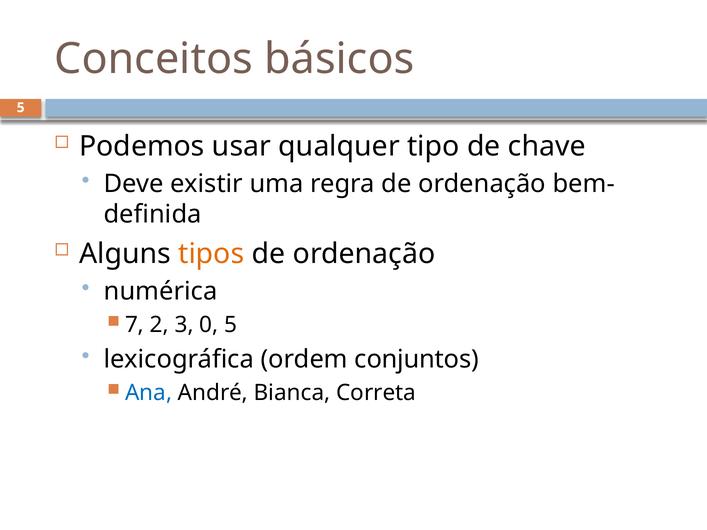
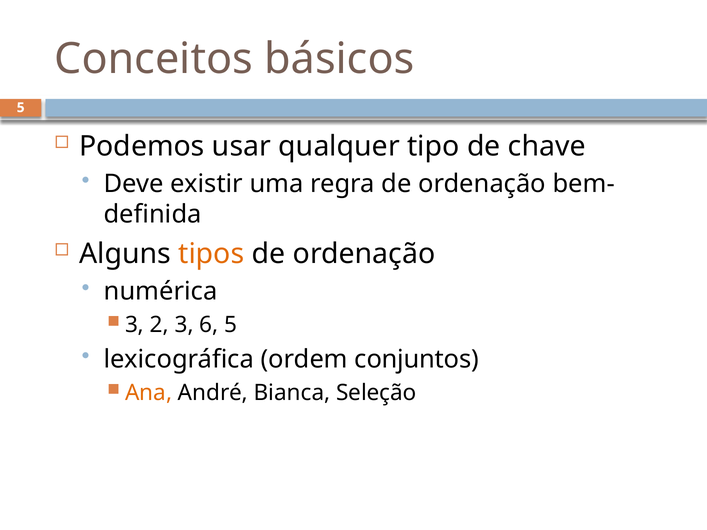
7: 7 -> 3 (134, 325)
0: 0 -> 6 (209, 325)
Ana colour: blue -> orange (149, 393)
Correta: Correta -> Seleção (376, 393)
